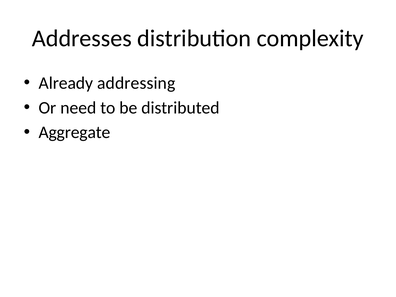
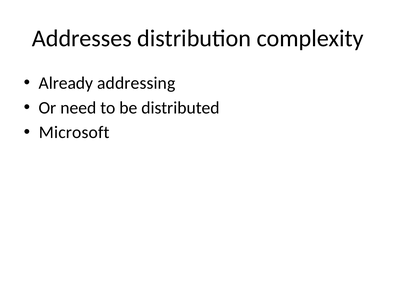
Aggregate: Aggregate -> Microsoft (74, 132)
